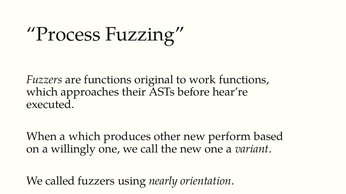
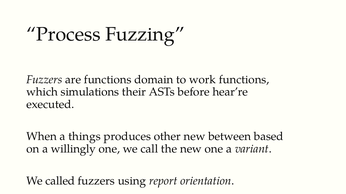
original: original -> domain (154, 80)
approaches: approaches -> simulations (90, 92)
a which: which -> things (85, 137)
perform: perform -> between (230, 137)
nearly: nearly -> report (163, 181)
